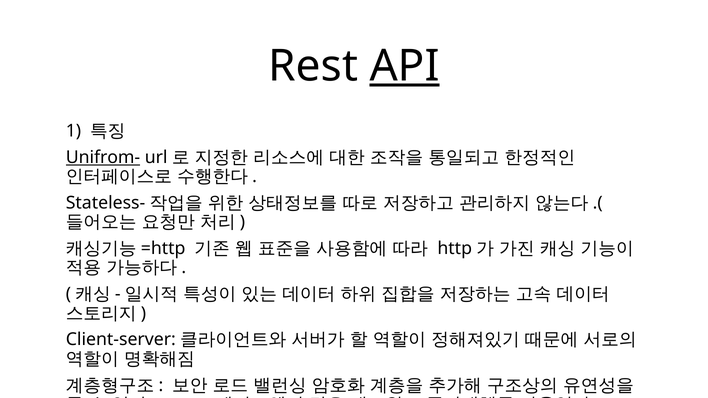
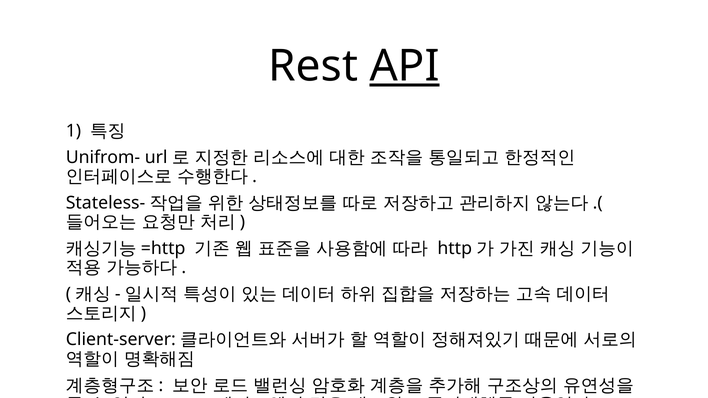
Unifrom- underline: present -> none (103, 157)
